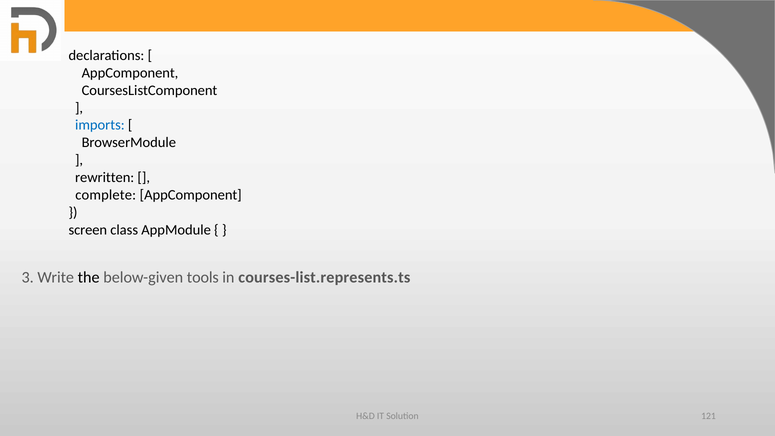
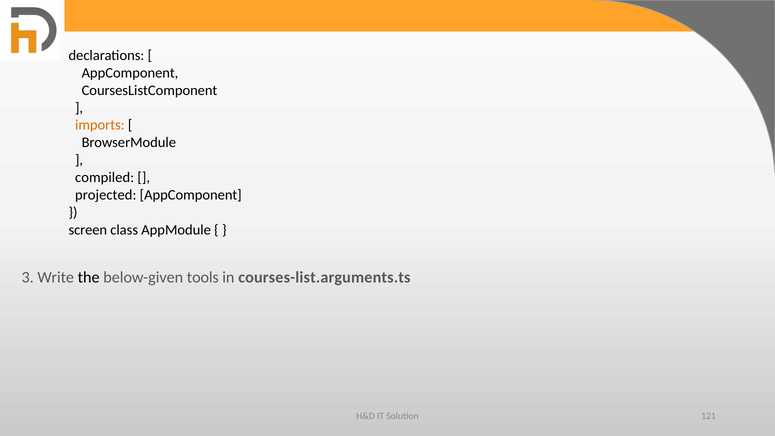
imports colour: blue -> orange (100, 125)
rewritten: rewritten -> compiled (105, 177)
complete: complete -> projected (106, 195)
courses-list.represents.ts: courses-list.represents.ts -> courses-list.arguments.ts (324, 278)
